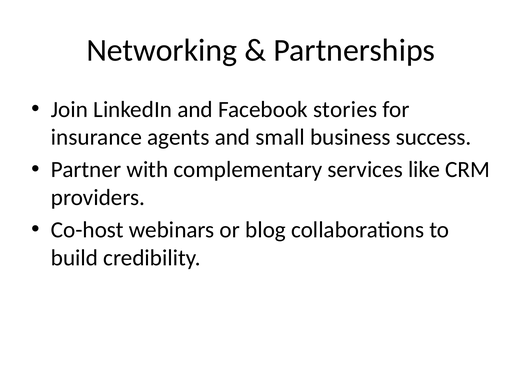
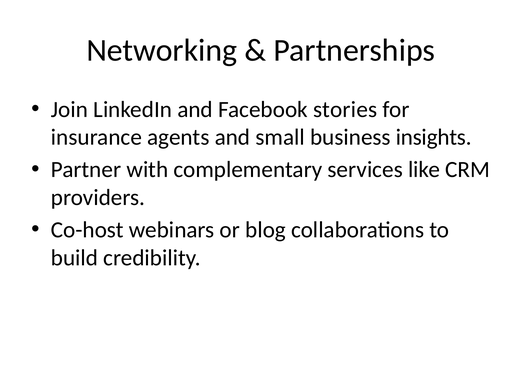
success: success -> insights (434, 137)
